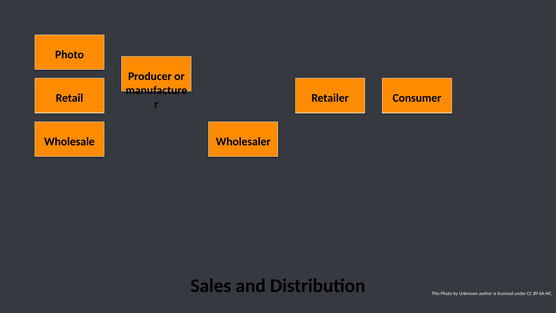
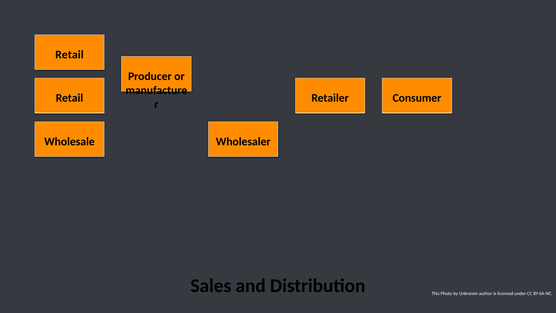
Photo: Photo -> Retail (69, 55)
